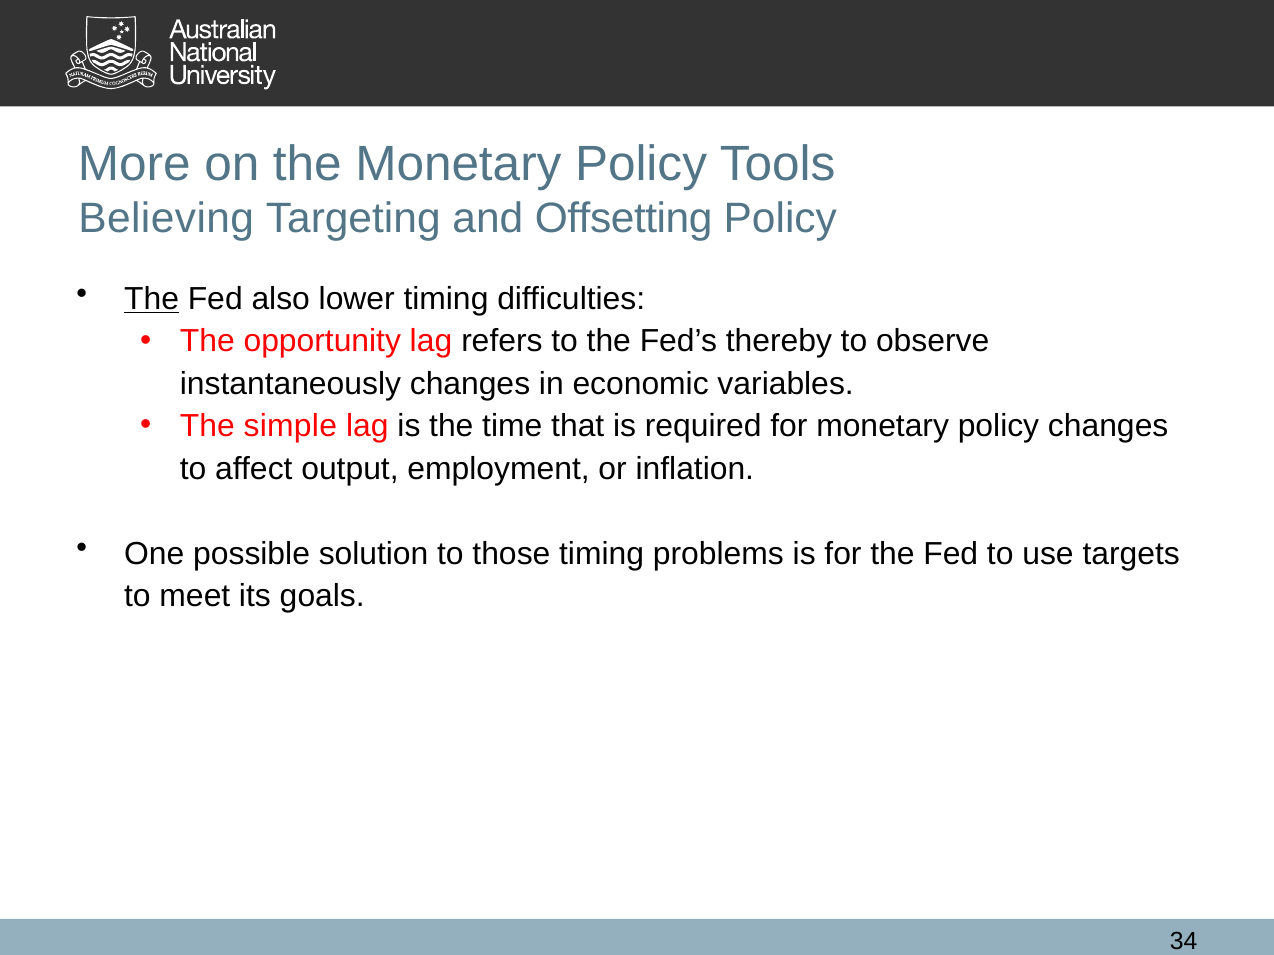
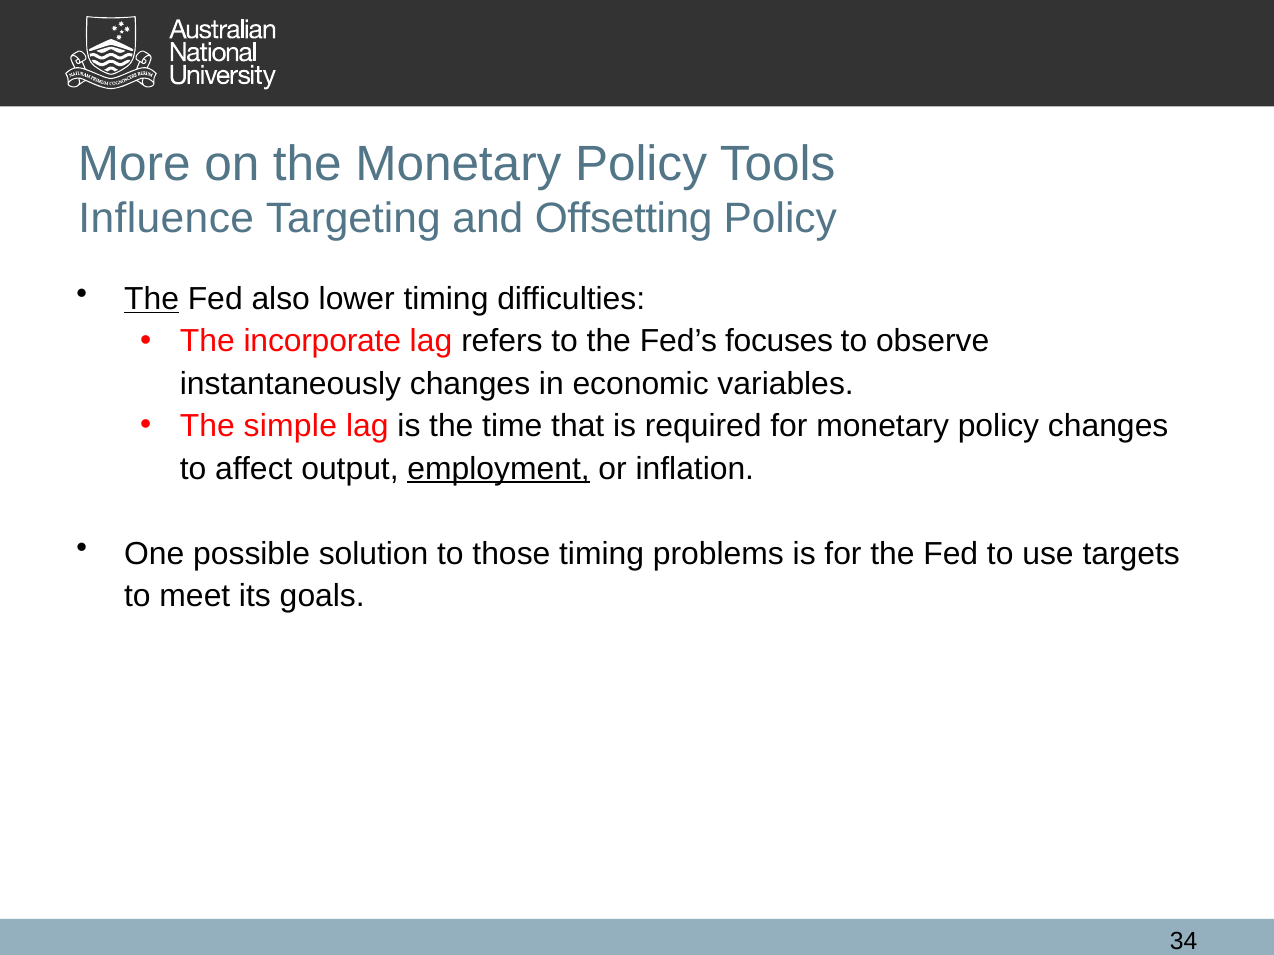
Believing: Believing -> Influence (166, 219)
opportunity: opportunity -> incorporate (322, 341)
thereby: thereby -> focuses (779, 341)
employment underline: none -> present (498, 469)
